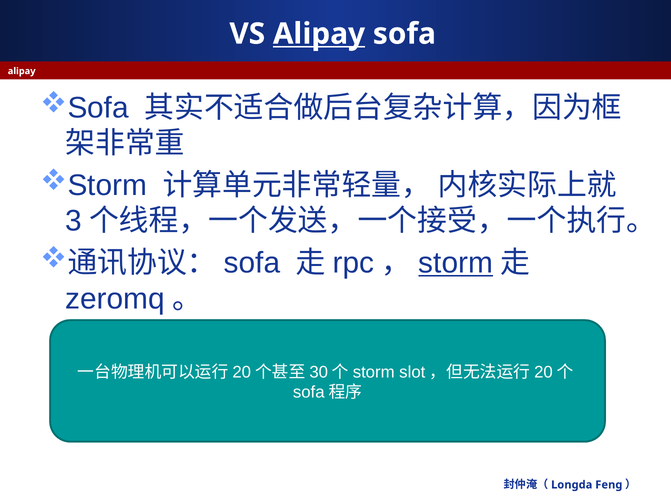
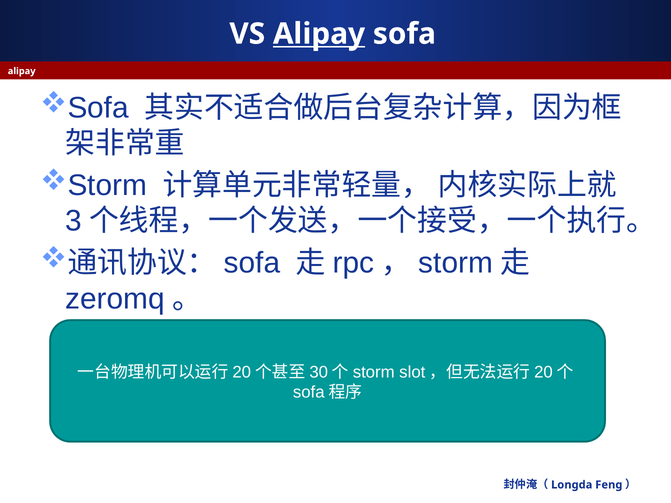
storm underline: present -> none (456, 263)
